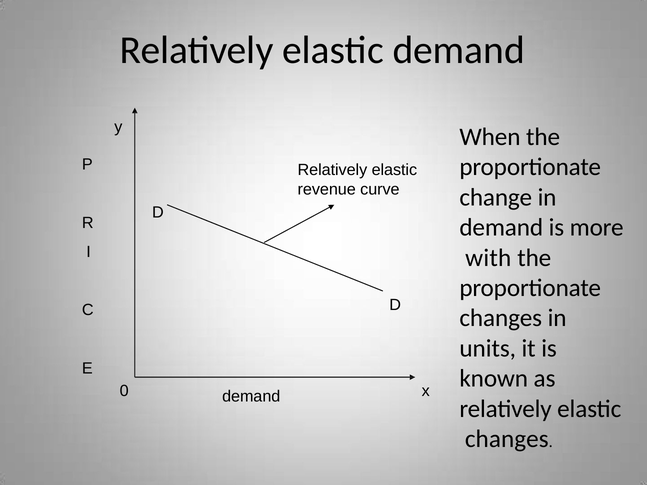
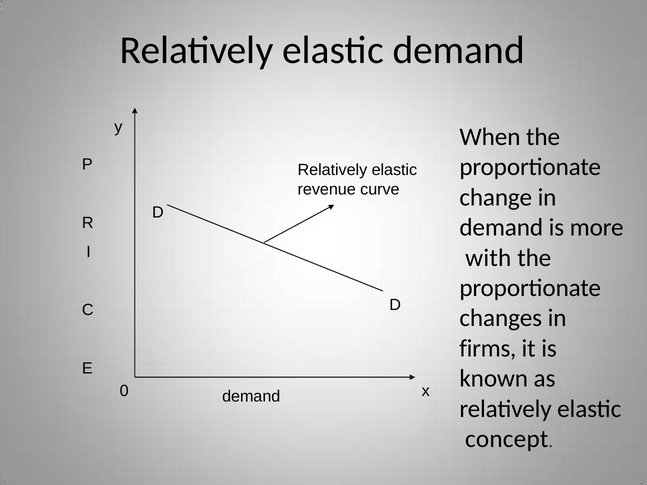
units: units -> firms (488, 349)
changes: changes -> concept (507, 439)
